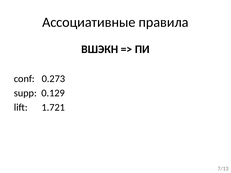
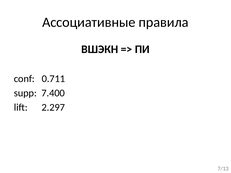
0.273: 0.273 -> 0.711 (53, 79)
0.129: 0.129 -> 7.400 (53, 93)
1.721: 1.721 -> 2.297 (53, 108)
